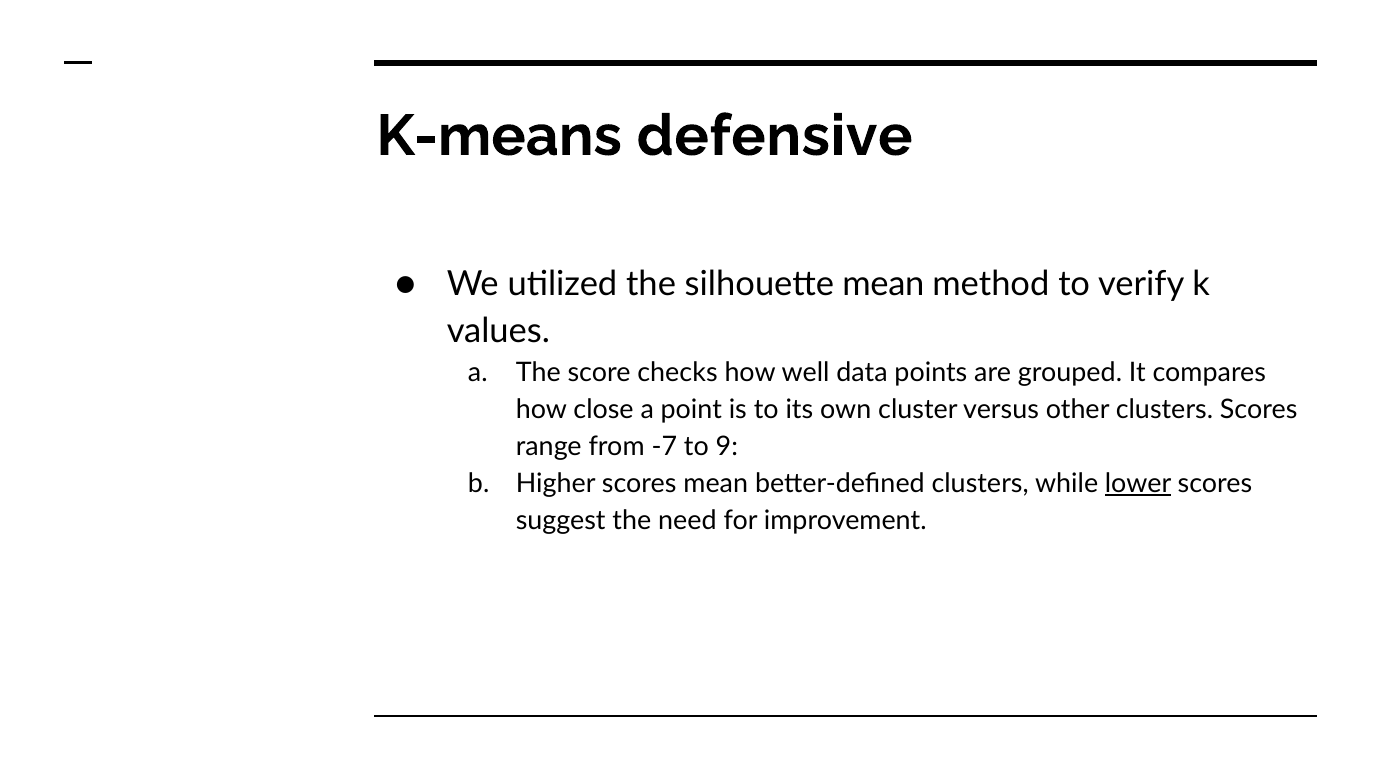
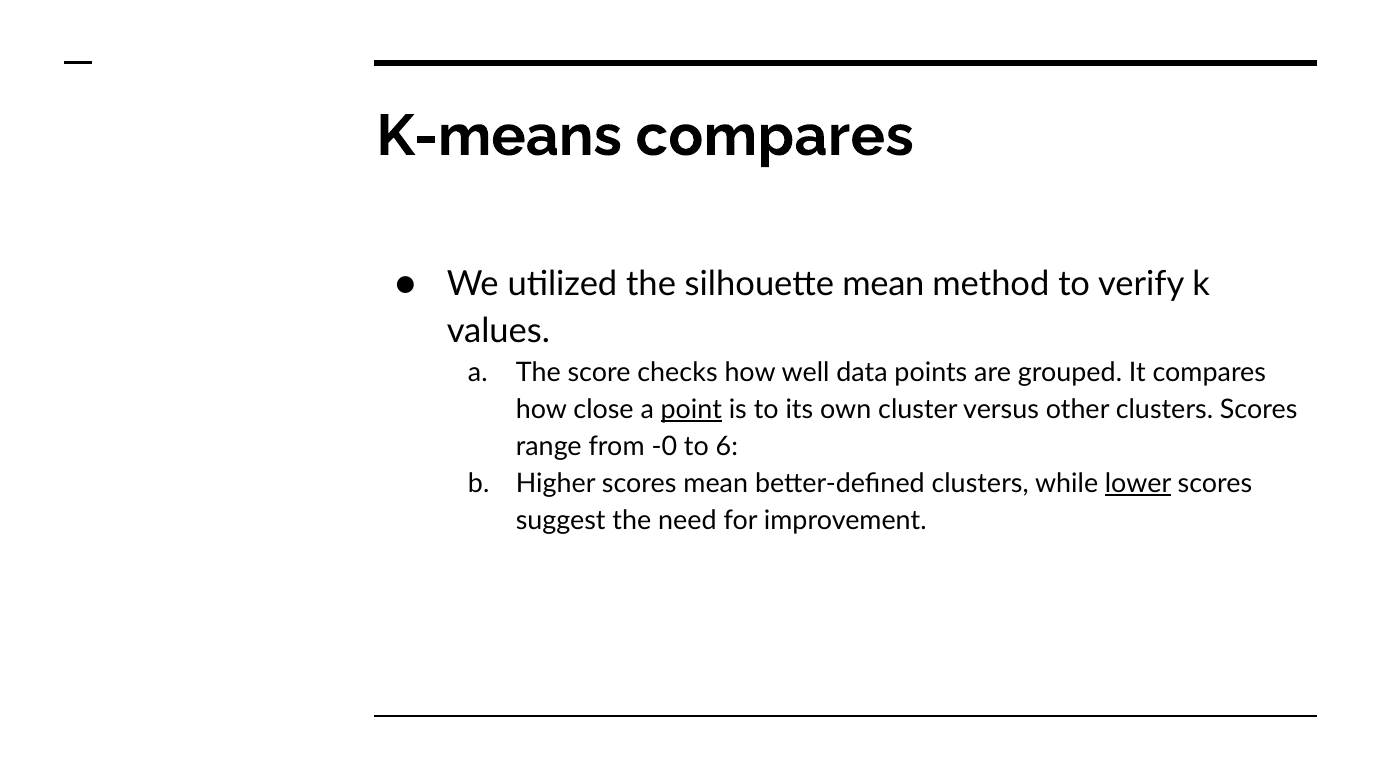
K-means defensive: defensive -> compares (775, 136)
point underline: none -> present (691, 410)
-7: -7 -> -0 (664, 447)
9: 9 -> 6 (727, 447)
